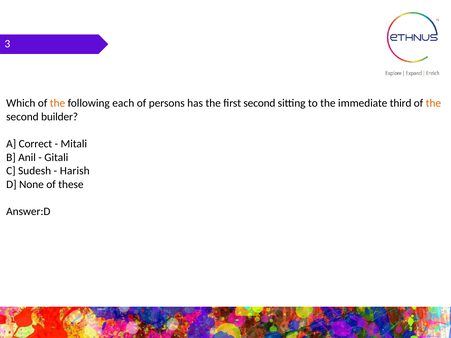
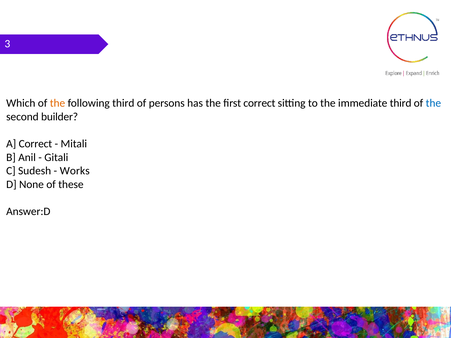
following each: each -> third (123, 103)
first second: second -> correct (259, 103)
the colour: orange -> blue (433, 103)
Harish: Harish -> Works (75, 171)
